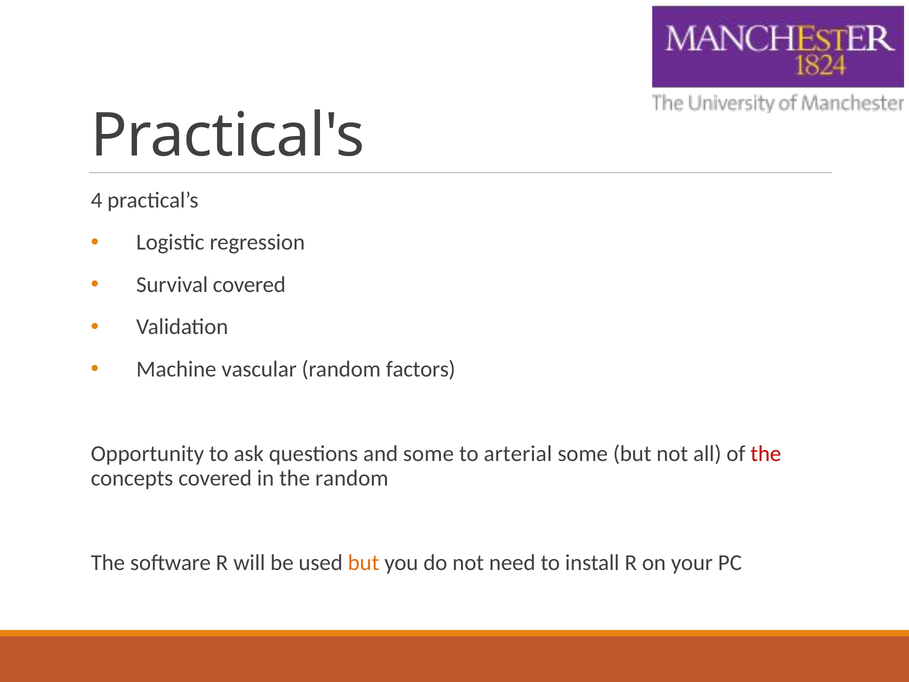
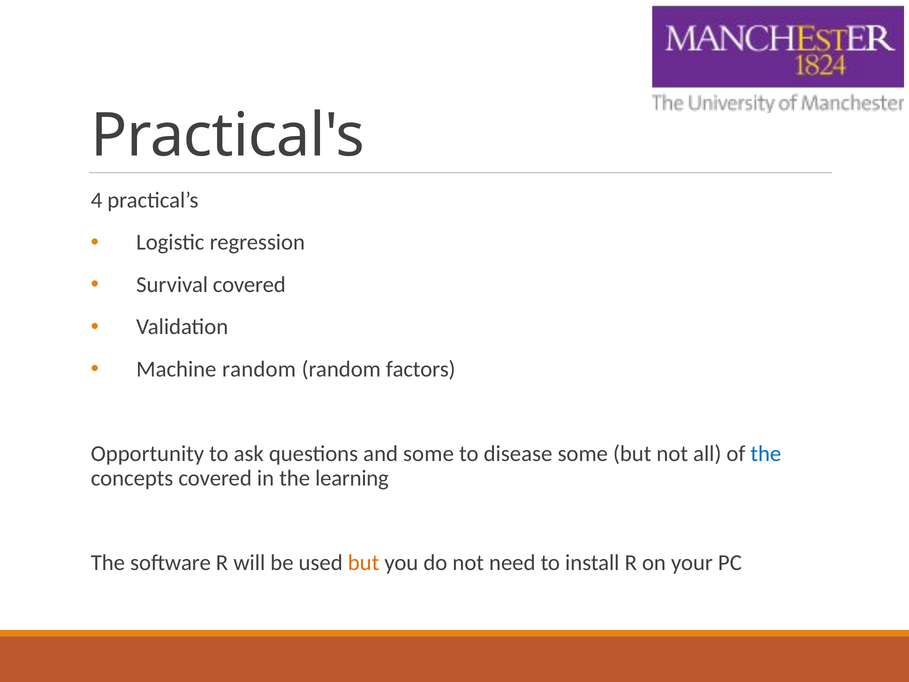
Machine vascular: vascular -> random (259, 369)
arterial: arterial -> disease (518, 454)
the colour: red -> blue (766, 454)
the random: random -> learning (352, 478)
